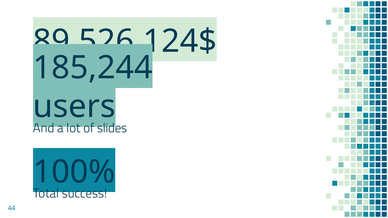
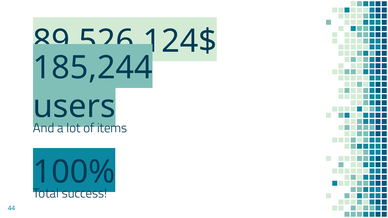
slides: slides -> items (112, 128)
